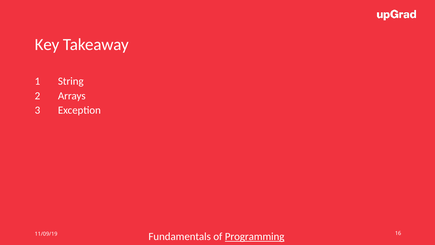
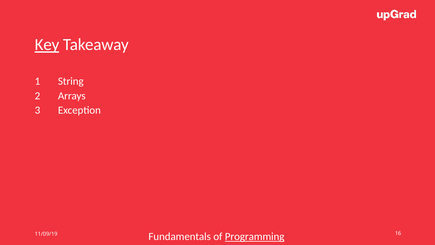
Key underline: none -> present (47, 45)
